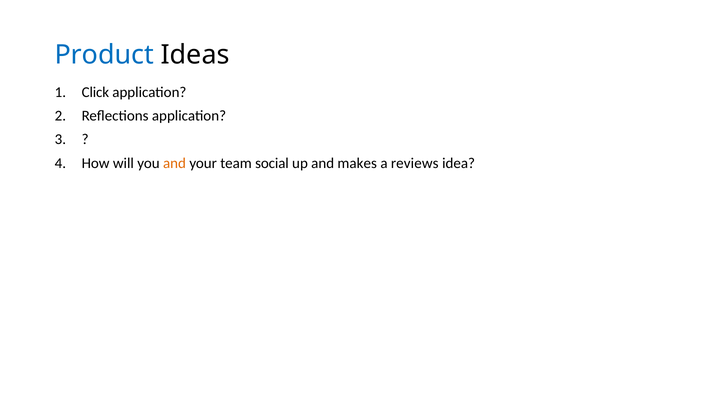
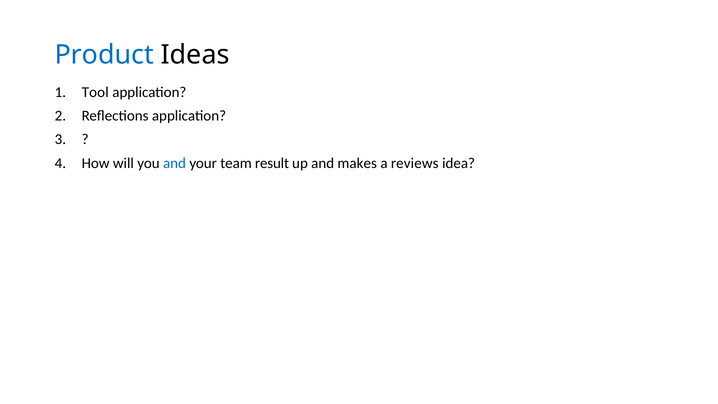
Click: Click -> Tool (95, 92)
and colour: orange -> blue (175, 163)
social: social -> result (272, 163)
